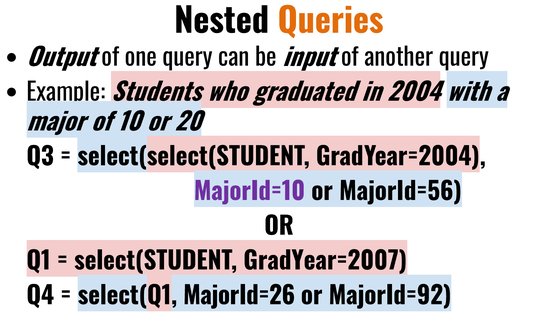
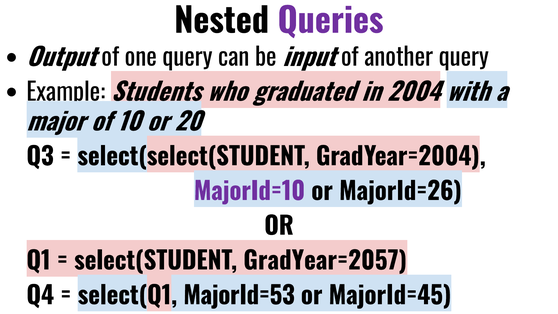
Queries colour: orange -> purple (331, 22)
MajorId=56: MajorId=56 -> MajorId=26 (400, 192)
GradYear=2007: GradYear=2007 -> GradYear=2057 (325, 261)
MajorId=26: MajorId=26 -> MajorId=53 (239, 296)
MajorId=92: MajorId=92 -> MajorId=45 (390, 296)
